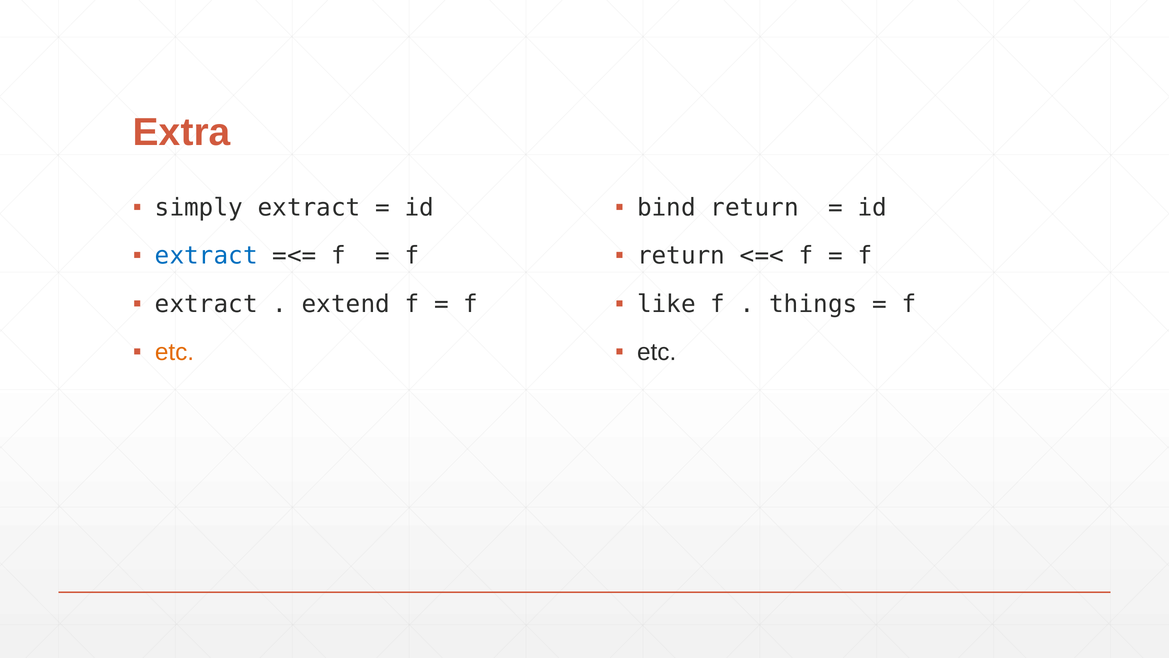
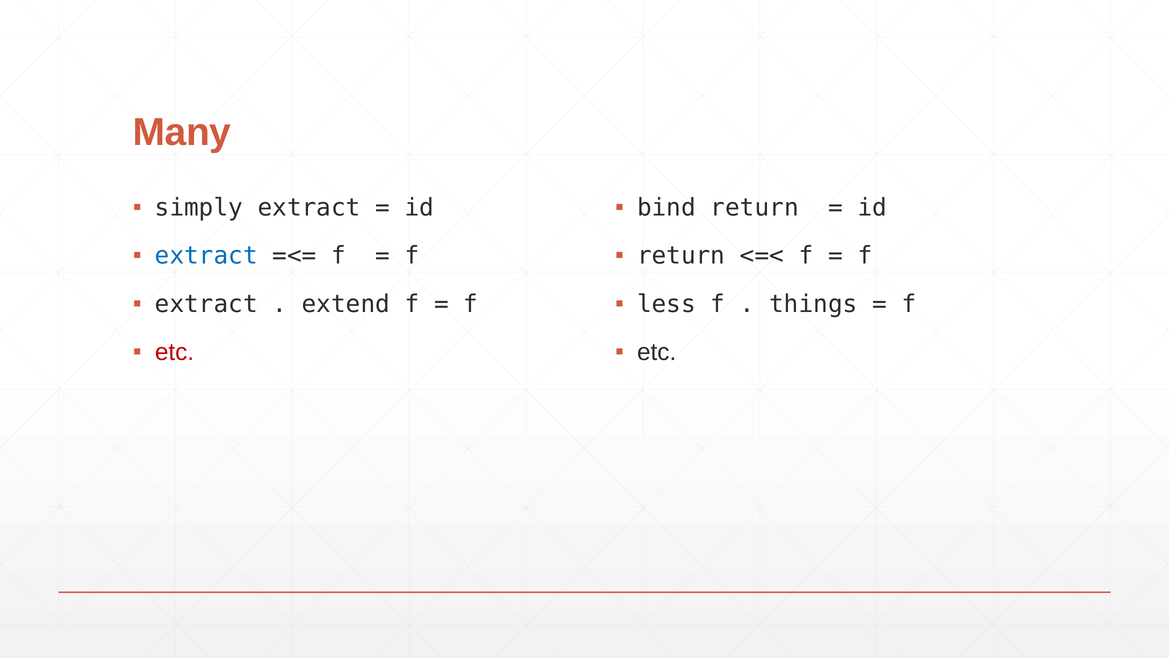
Extra: Extra -> Many (182, 132)
like: like -> less (666, 304)
etc colour: orange -> red (174, 352)
